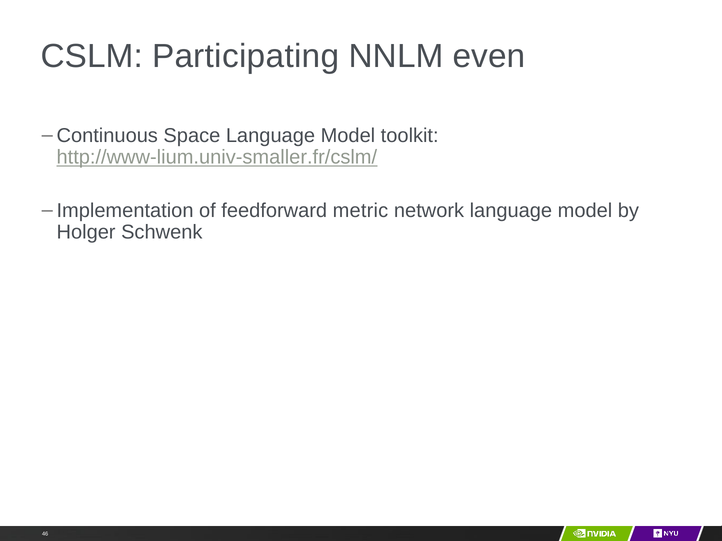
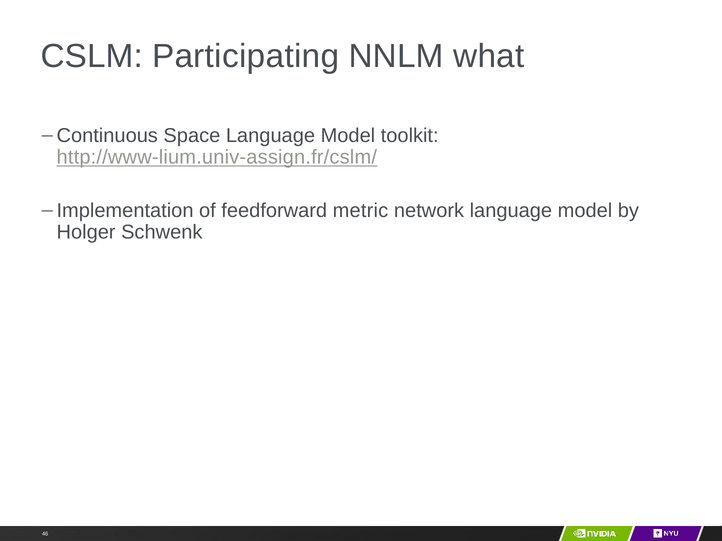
even: even -> what (489, 56)
http://www-lium.univ-smaller.fr/cslm/: http://www-lium.univ-smaller.fr/cslm/ -> http://www-lium.univ-assign.fr/cslm/ (217, 157)
